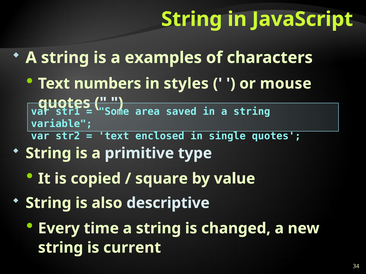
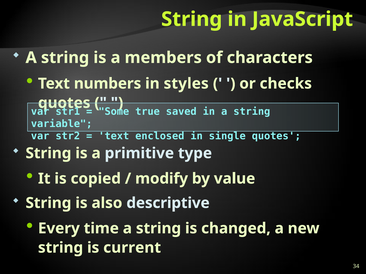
examples: examples -> members (163, 58)
mouse: mouse -> checks (286, 84)
area: area -> true (148, 112)
square: square -> modify (162, 179)
